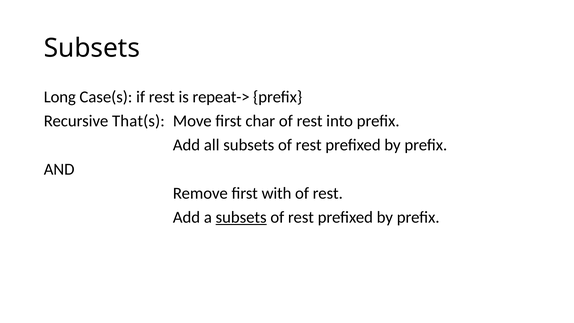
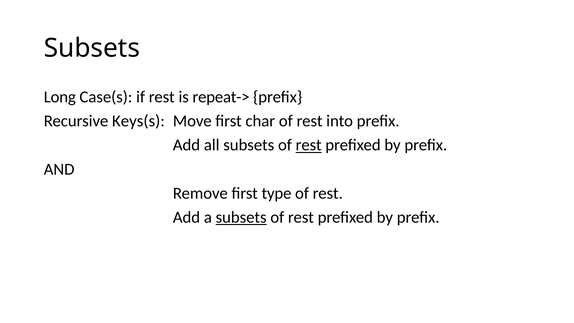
That(s: That(s -> Keys(s (138, 121)
rest underline: none -> present (309, 145)
with: with -> type (277, 193)
